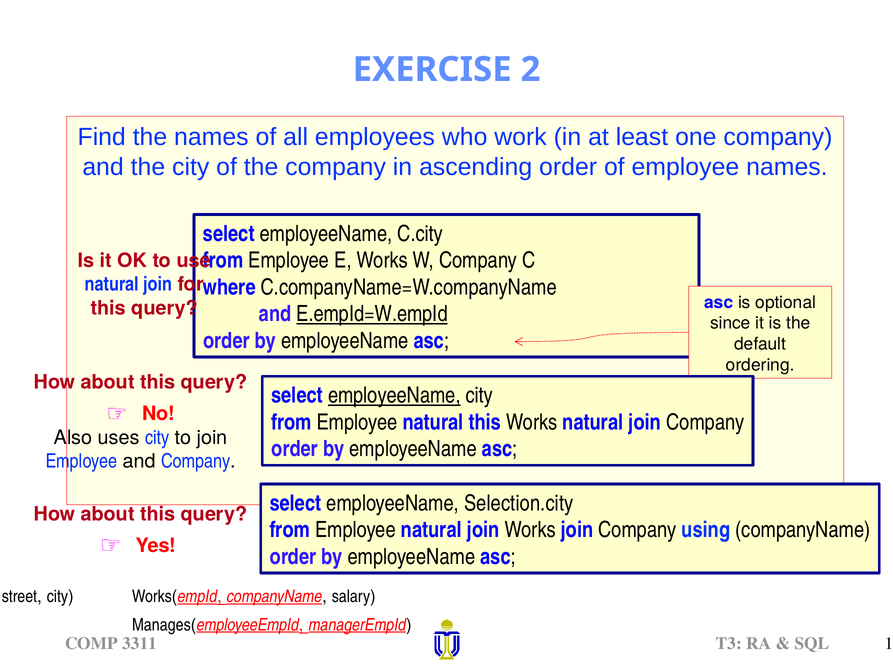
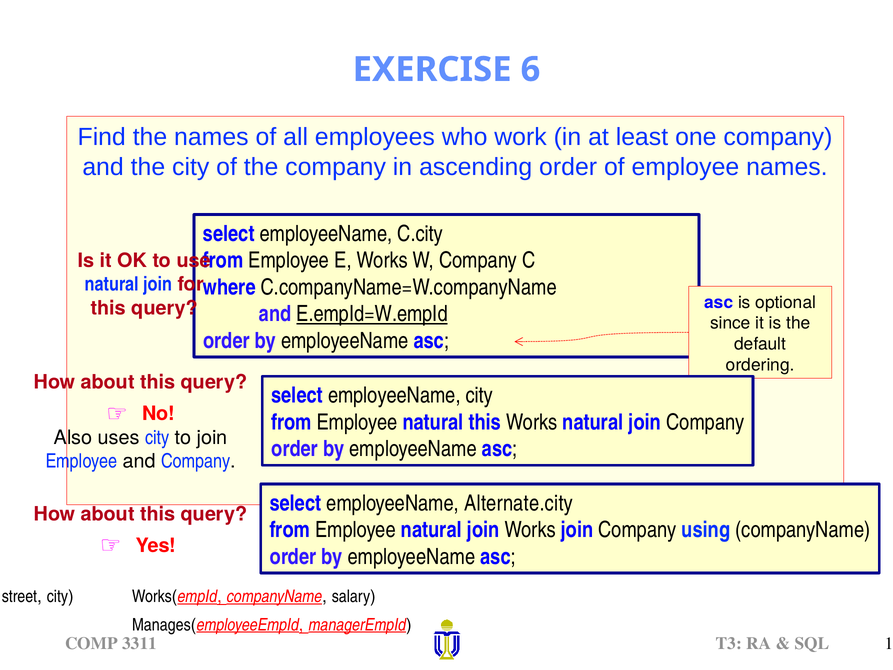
2: 2 -> 6 (530, 69)
employeeName underline: present -> none (394, 395)
Selection.city: Selection.city -> Alternate.city (519, 503)
